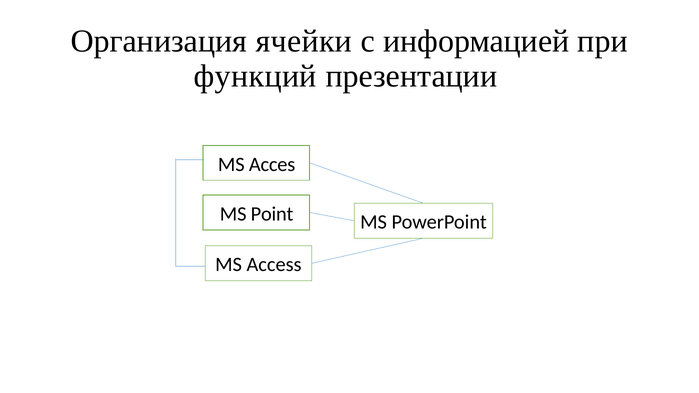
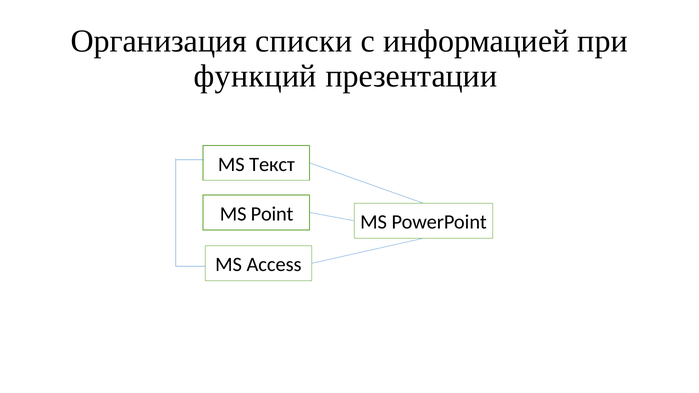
ячейки: ячейки -> списки (304, 41)
Acces: Acces -> Текст (272, 164)
